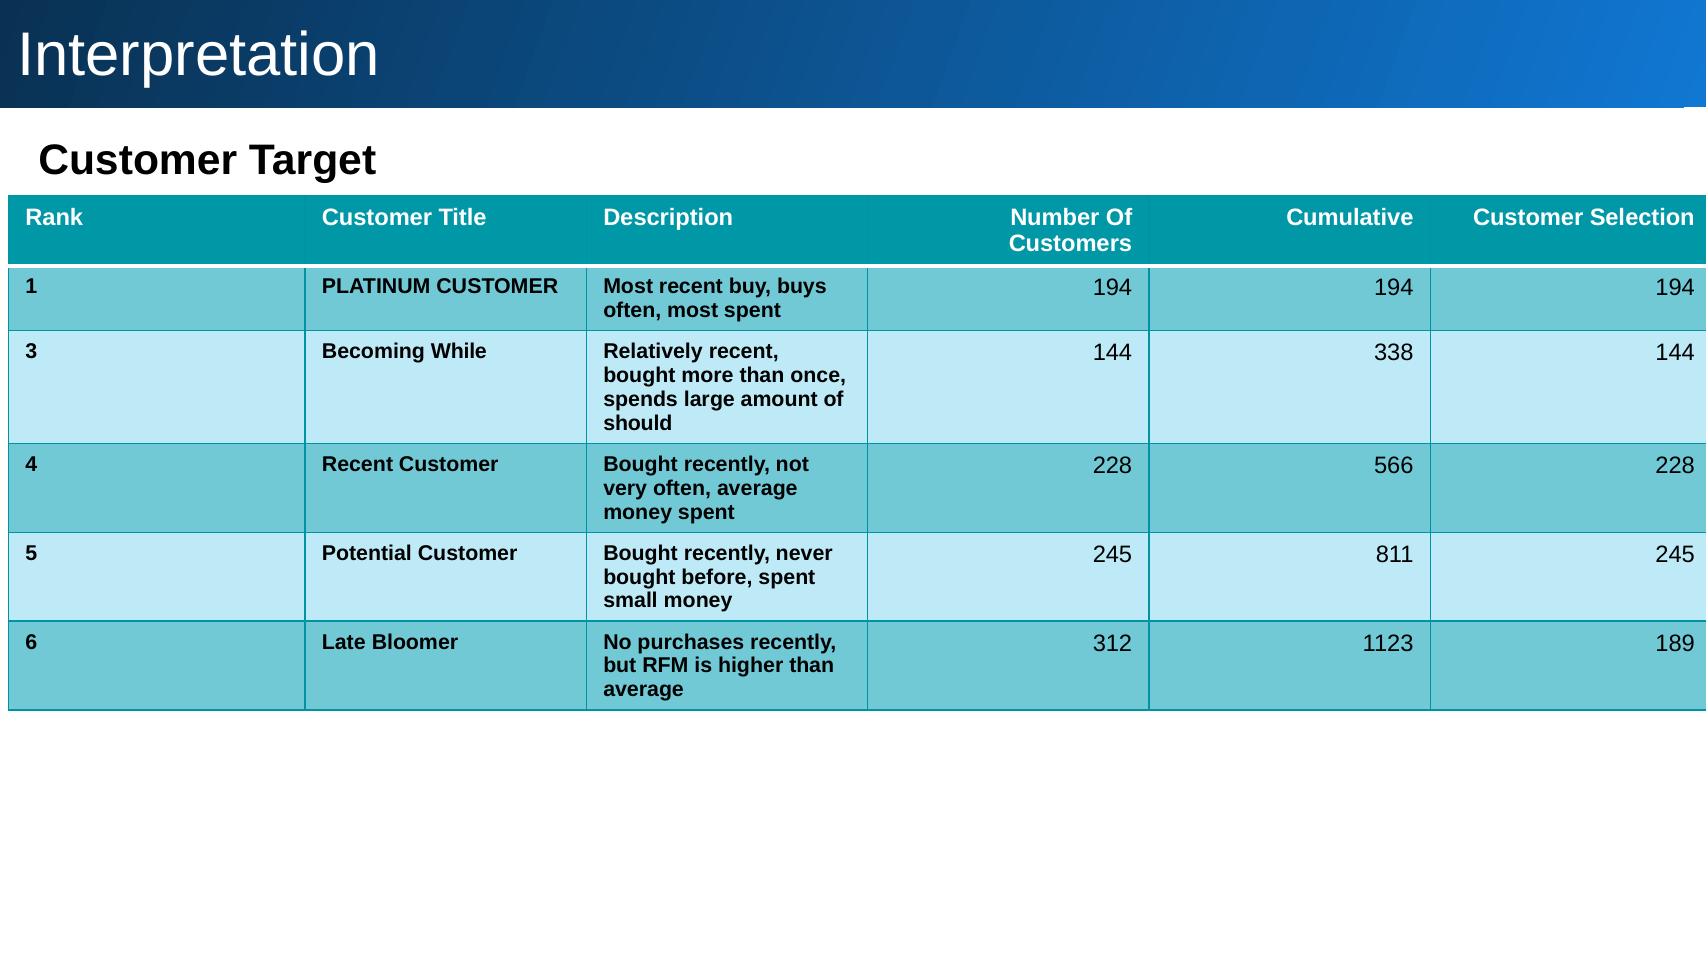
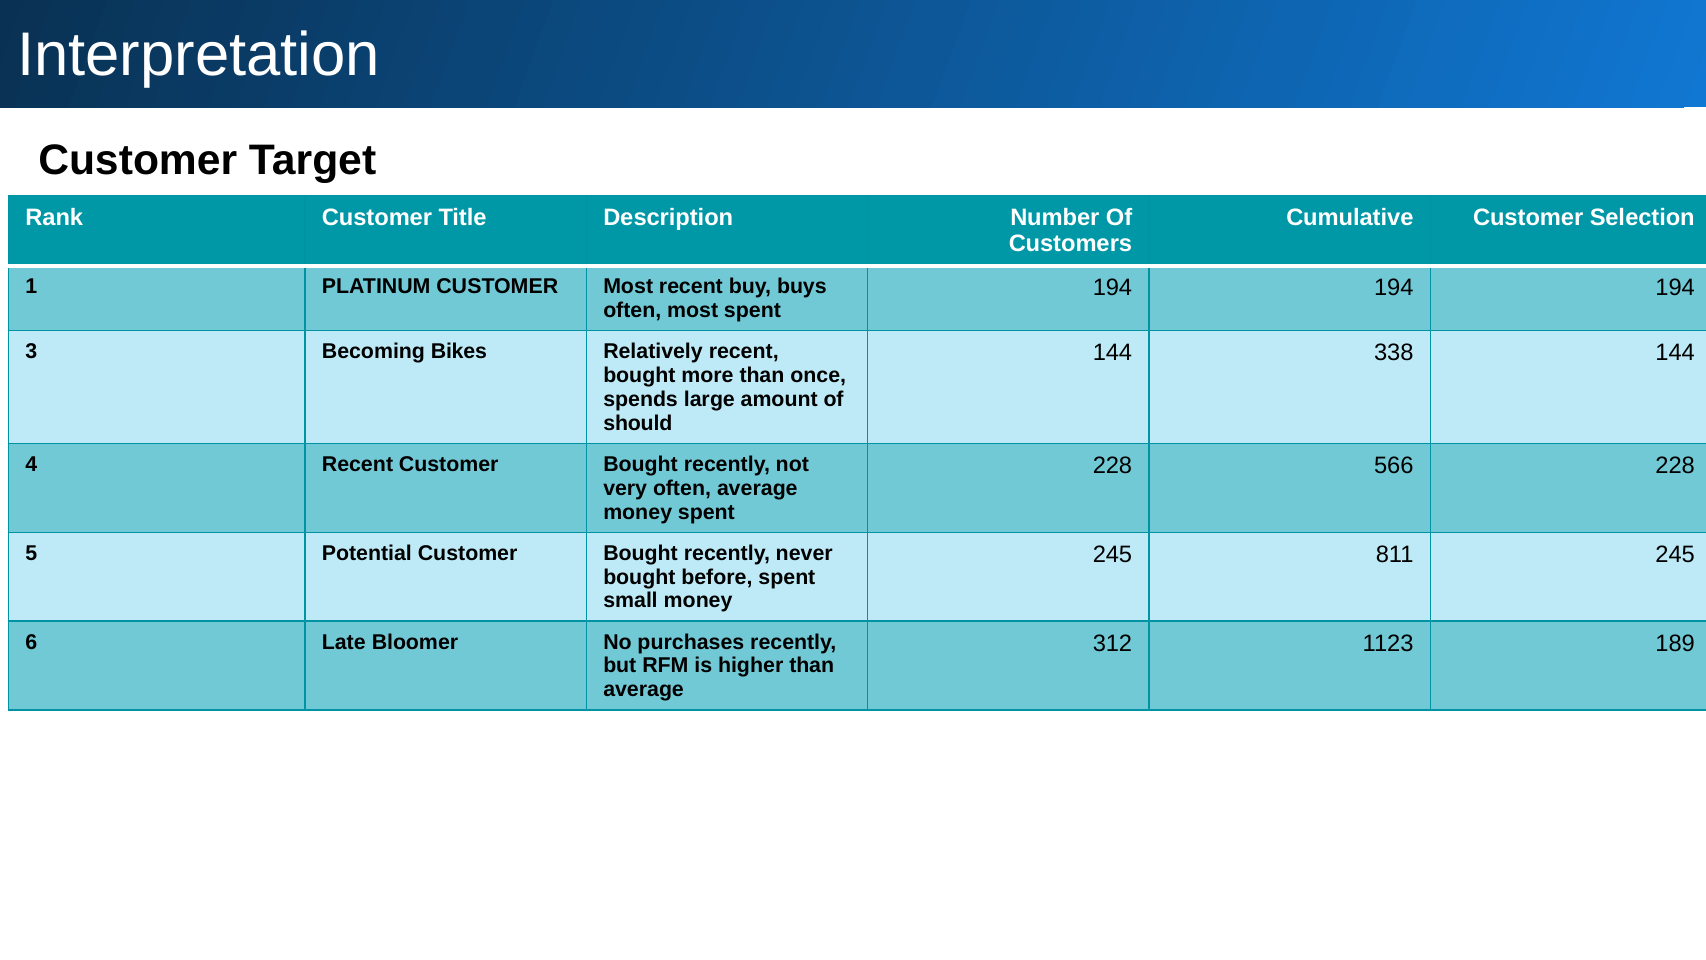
While: While -> Bikes (459, 351)
